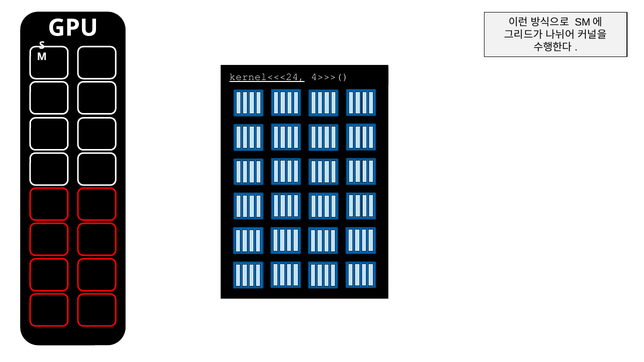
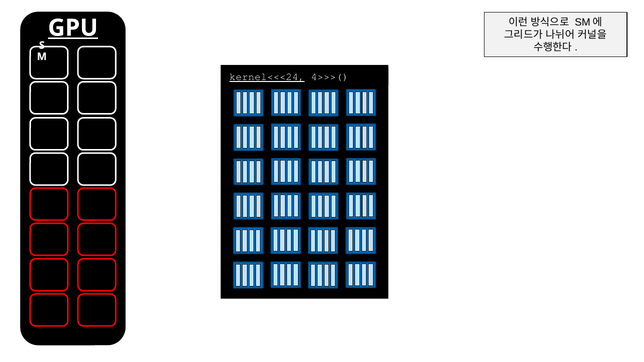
GPU underline: none -> present (73, 28)
